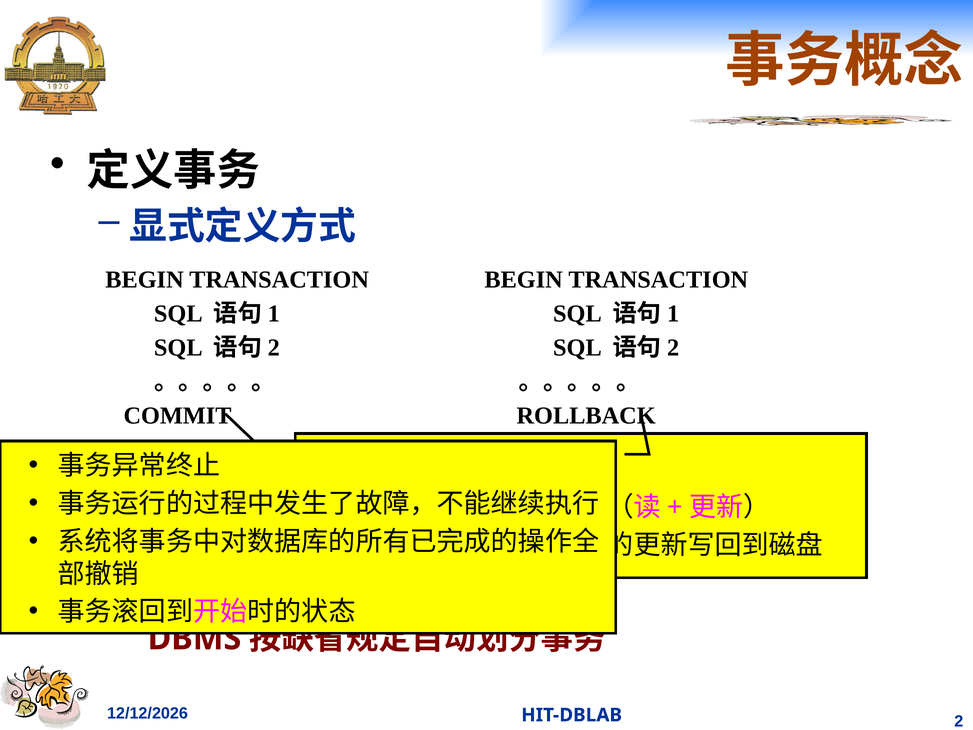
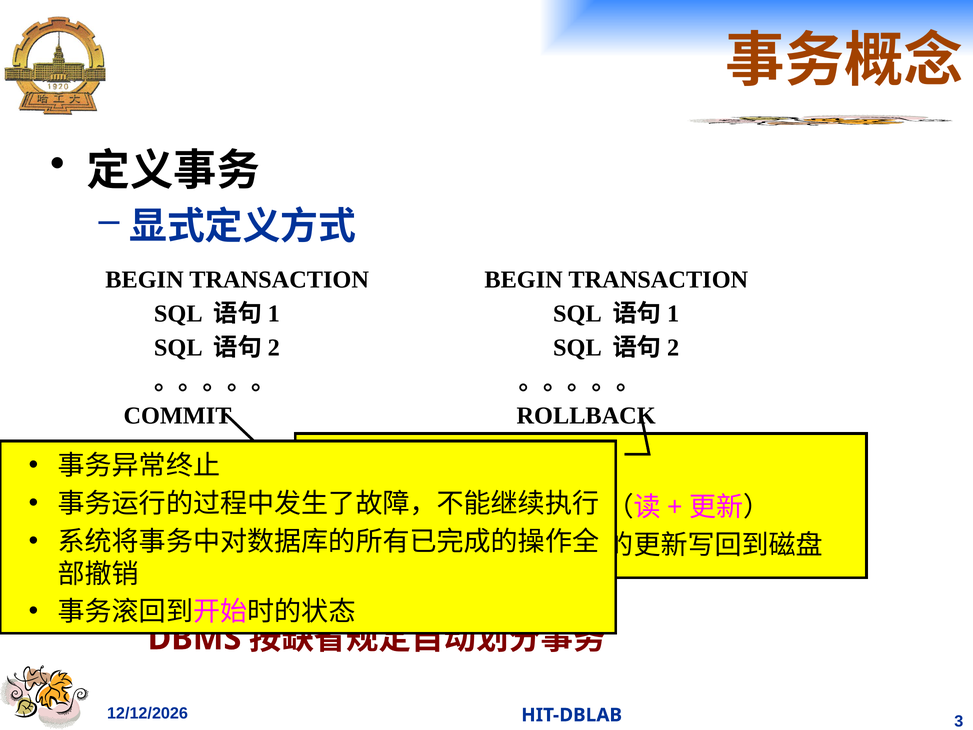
2: 2 -> 3 (959, 721)
